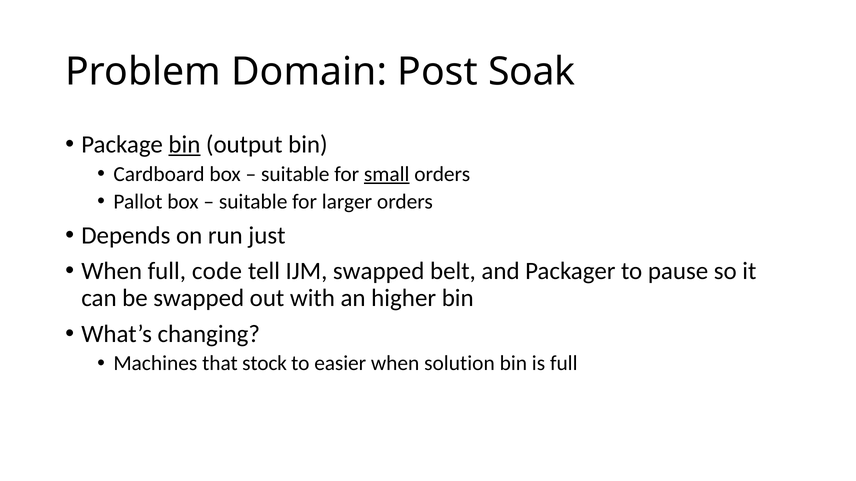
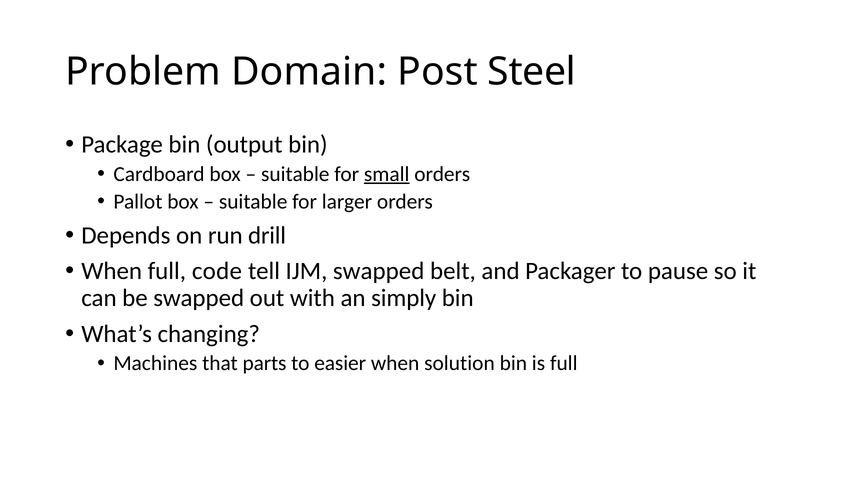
Soak: Soak -> Steel (532, 72)
bin underline: present -> none (184, 145)
just: just -> drill (267, 236)
higher: higher -> simply (404, 298)
stock: stock -> parts (265, 364)
